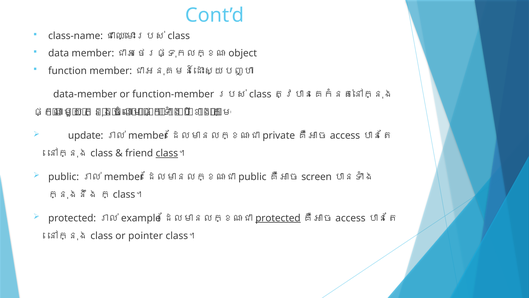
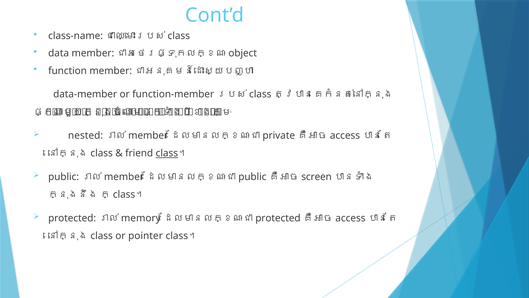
update: update -> nested (86, 135)
example: example -> memory (141, 218)
protected underline: present -> none (278, 218)
